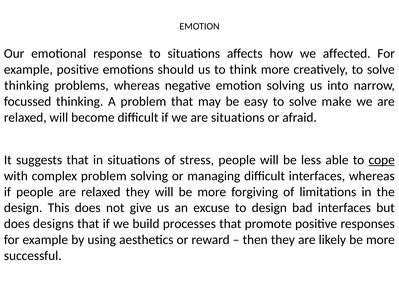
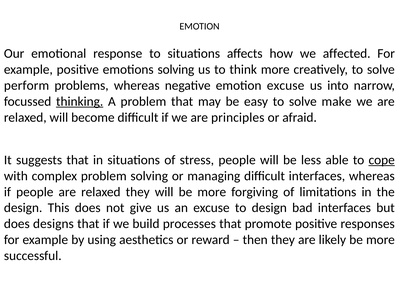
emotions should: should -> solving (176, 70)
thinking: thinking -> perform (27, 86)
emotion solving: solving -> excuse (286, 86)
thinking underline: none -> present (80, 102)
are situations: situations -> principles (238, 117)
